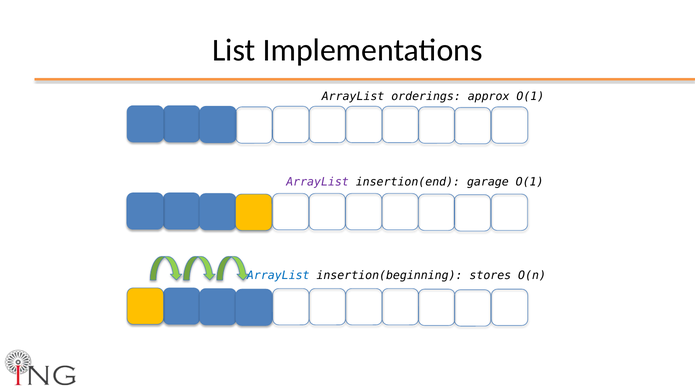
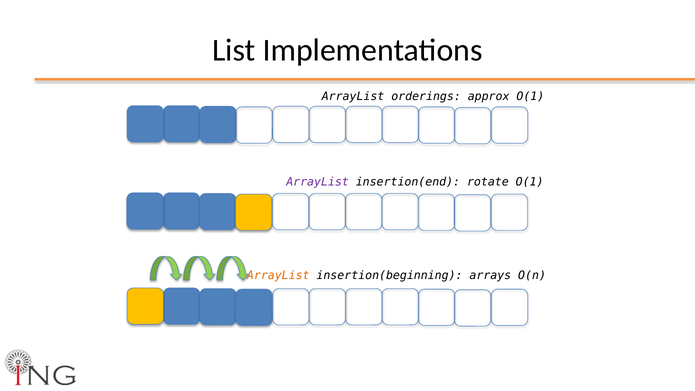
garage: garage -> rotate (488, 182)
ArrayList colour: blue -> orange (278, 276)
stores: stores -> arrays (490, 276)
